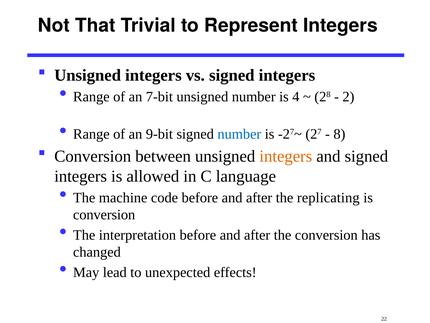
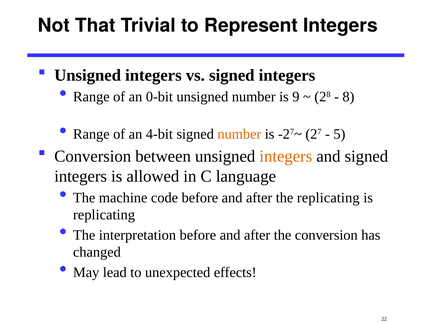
7-bit: 7-bit -> 0-bit (159, 97)
4: 4 -> 9 (296, 97)
2: 2 -> 8 (348, 97)
9-bit: 9-bit -> 4-bit (159, 134)
number colour: blue -> orange (239, 134)
8: 8 -> 5 (339, 134)
conversion: conversion -> replicating (104, 215)
